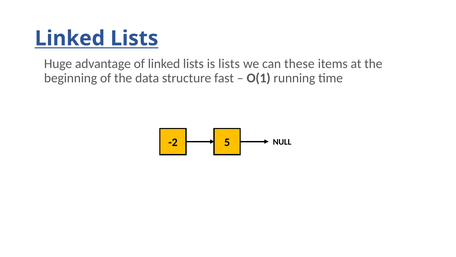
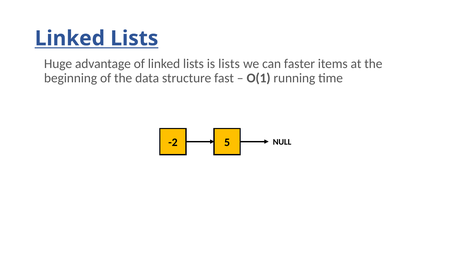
these: these -> faster (299, 63)
